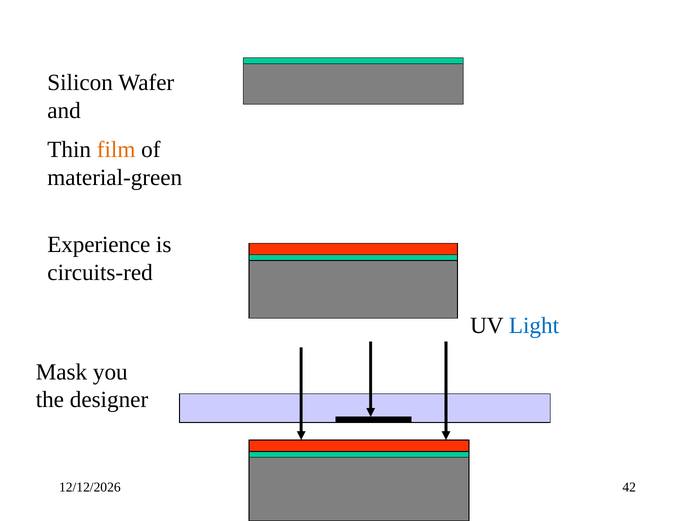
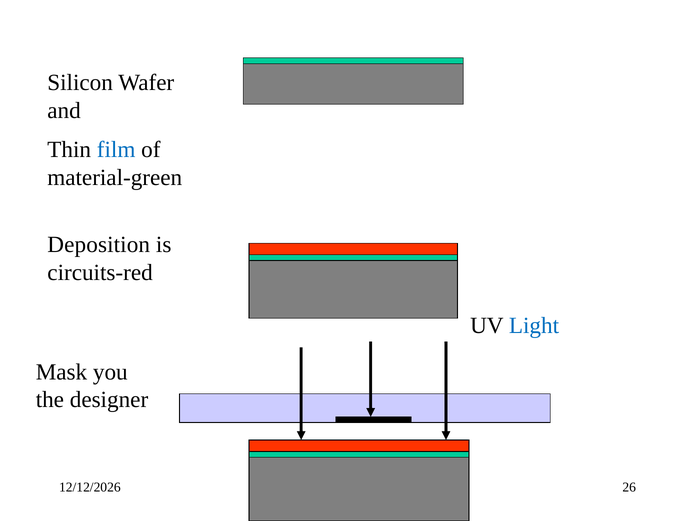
film colour: orange -> blue (116, 150)
Experience: Experience -> Deposition (99, 245)
42: 42 -> 26 (629, 487)
